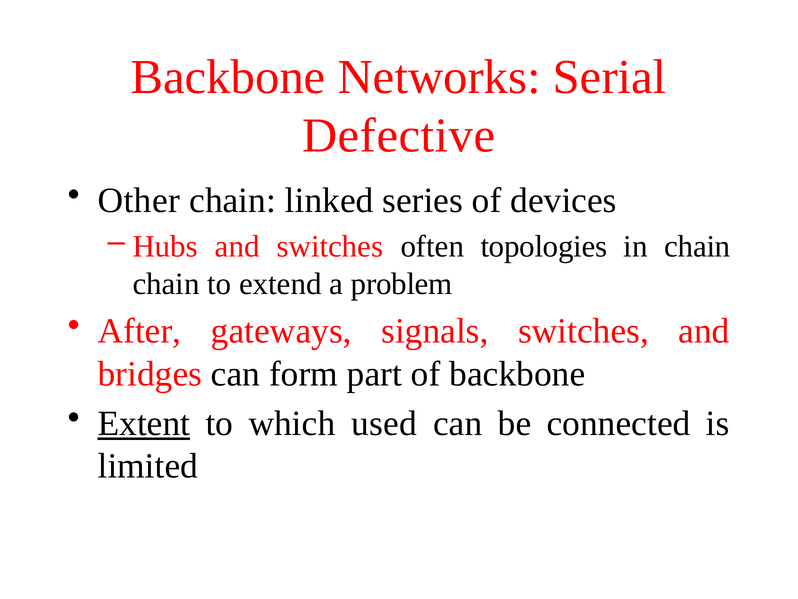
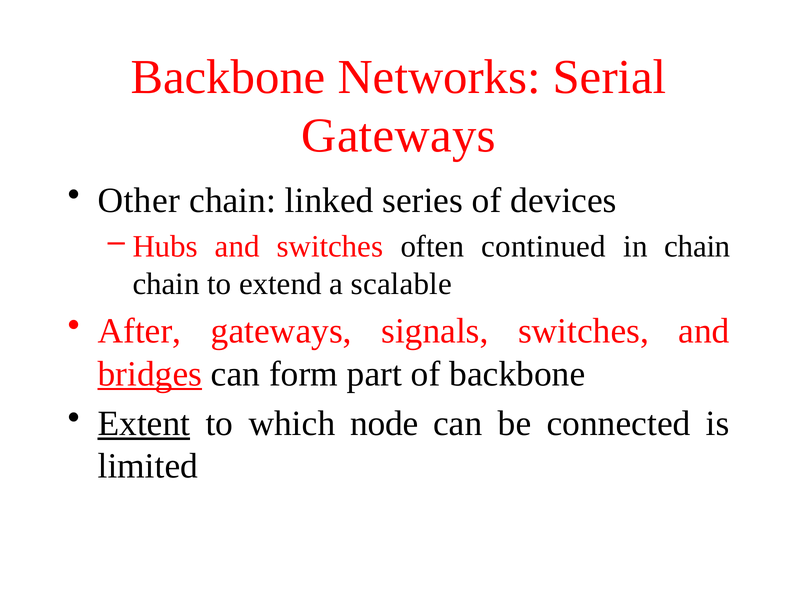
Defective: Defective -> Gateways (399, 136)
topologies: topologies -> continued (544, 246)
problem: problem -> scalable (401, 284)
bridges underline: none -> present (150, 374)
used: used -> node (384, 423)
